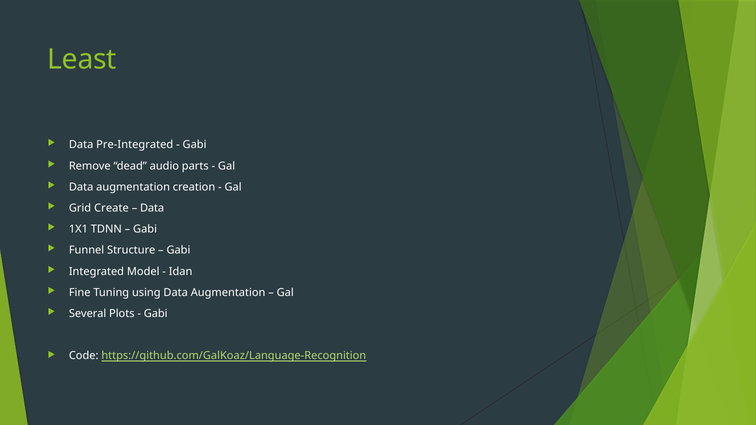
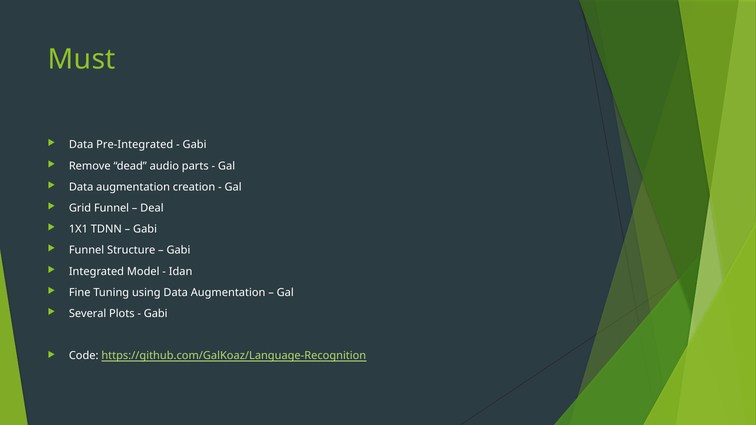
Least: Least -> Must (82, 60)
Grid Create: Create -> Funnel (112, 208)
Data: Data -> Deal (152, 208)
